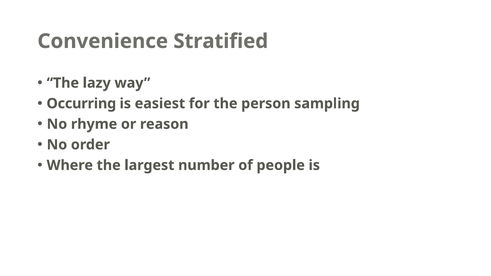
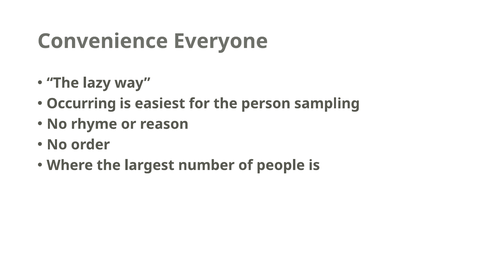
Stratified: Stratified -> Everyone (221, 41)
